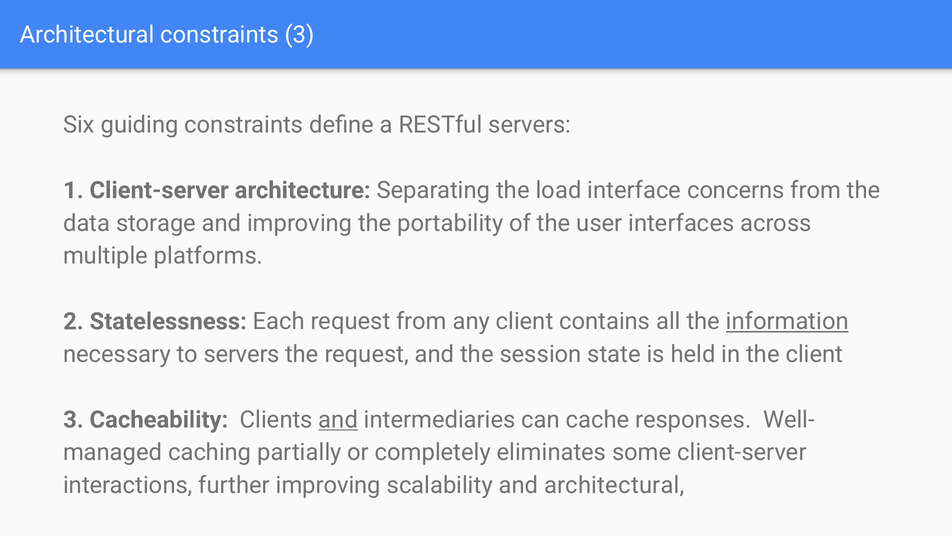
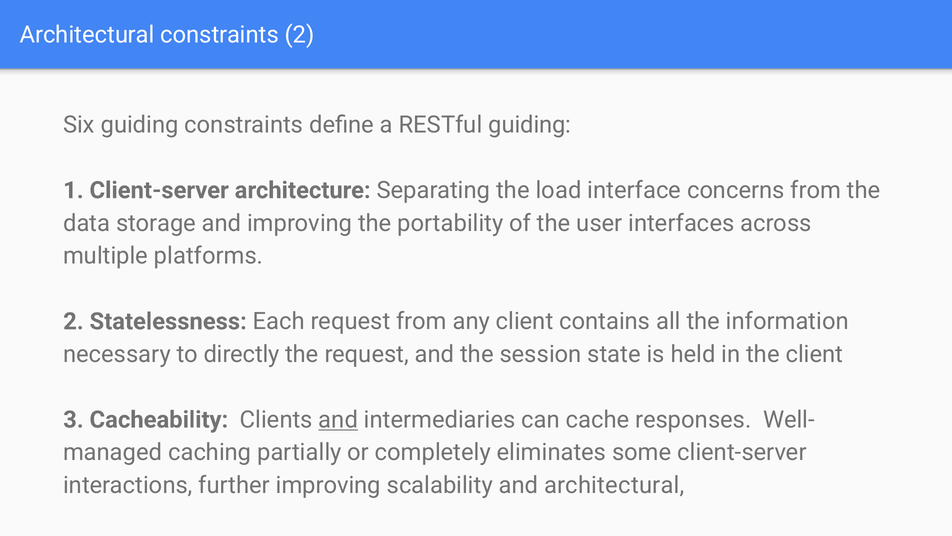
constraints 3: 3 -> 2 (300, 35)
RESTful servers: servers -> guiding (530, 125)
information underline: present -> none (787, 321)
to servers: servers -> directly (242, 354)
